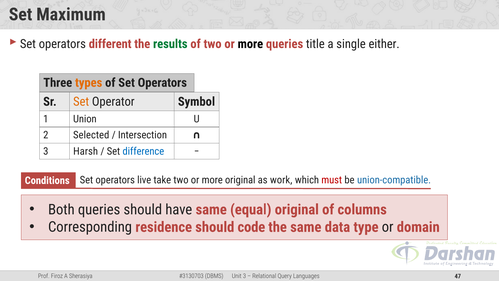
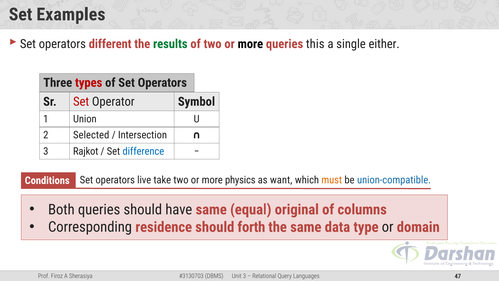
Maximum: Maximum -> Examples (71, 14)
title: title -> this (315, 44)
types colour: orange -> red (89, 83)
Set colour: orange -> red (81, 102)
Harsh: Harsh -> Rajkot (86, 151)
more original: original -> physics (240, 180)
work: work -> want (281, 180)
must colour: red -> orange (332, 180)
code: code -> forth (251, 227)
